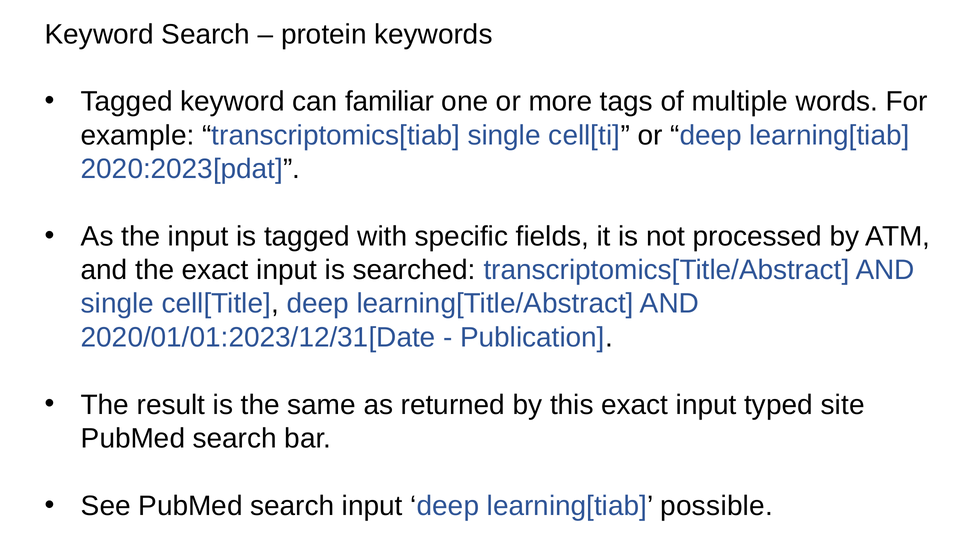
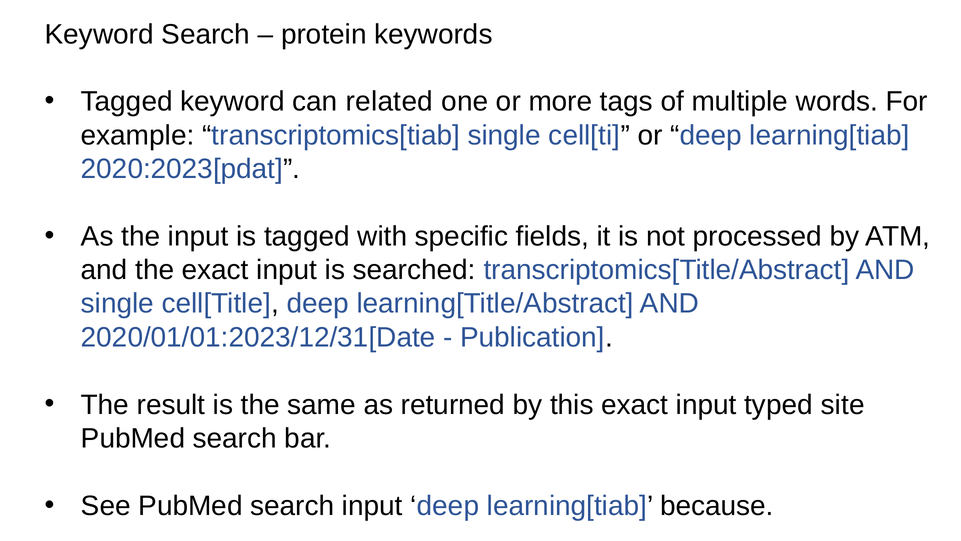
familiar: familiar -> related (389, 102)
possible: possible -> because (717, 505)
